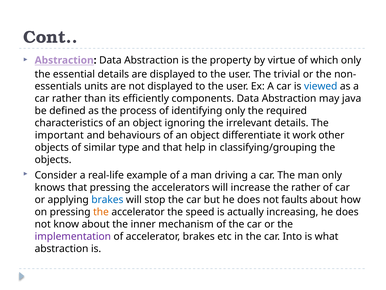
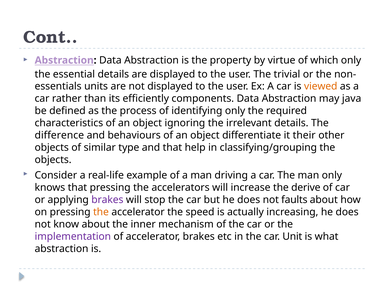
viewed colour: blue -> orange (321, 86)
important: important -> difference (59, 135)
work: work -> their (304, 135)
the rather: rather -> derive (306, 187)
brakes colour: blue -> purple (107, 199)
Into: Into -> Unit (292, 236)
